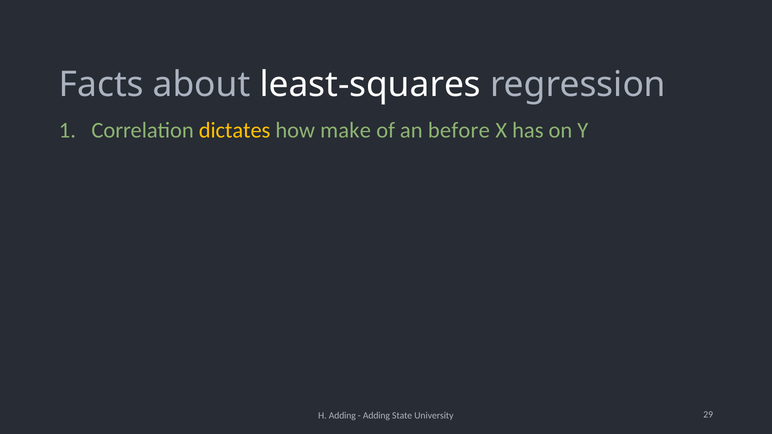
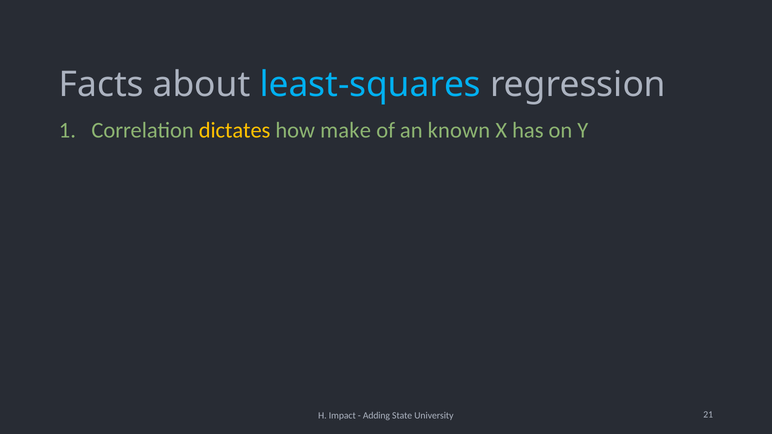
least-squares colour: white -> light blue (370, 85)
before: before -> known (459, 131)
H Adding: Adding -> Impact (342, 416)
29: 29 -> 21 (708, 415)
